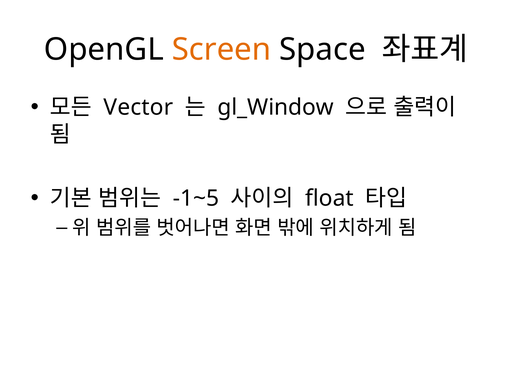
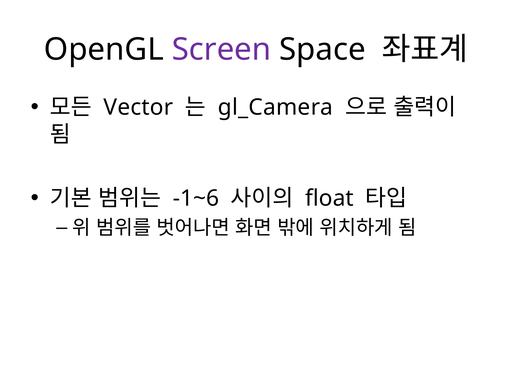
Screen colour: orange -> purple (221, 50)
gl_Window: gl_Window -> gl_Camera (275, 107)
-1~5: -1~5 -> -1~6 (196, 198)
